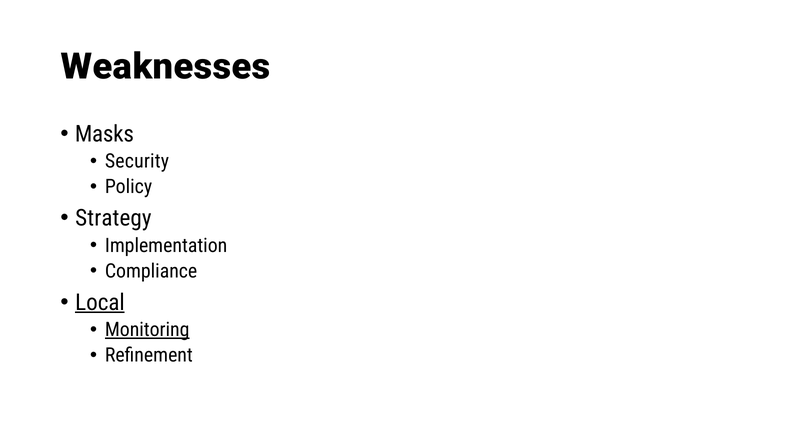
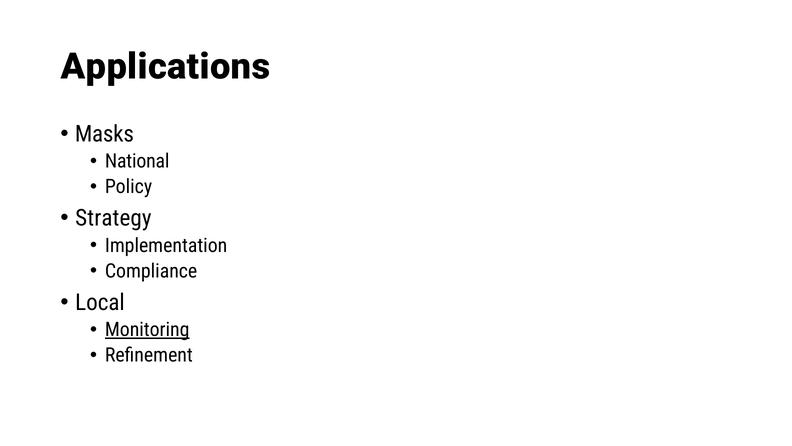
Weaknesses: Weaknesses -> Applications (166, 67)
Security: Security -> National (137, 161)
Local underline: present -> none (100, 302)
